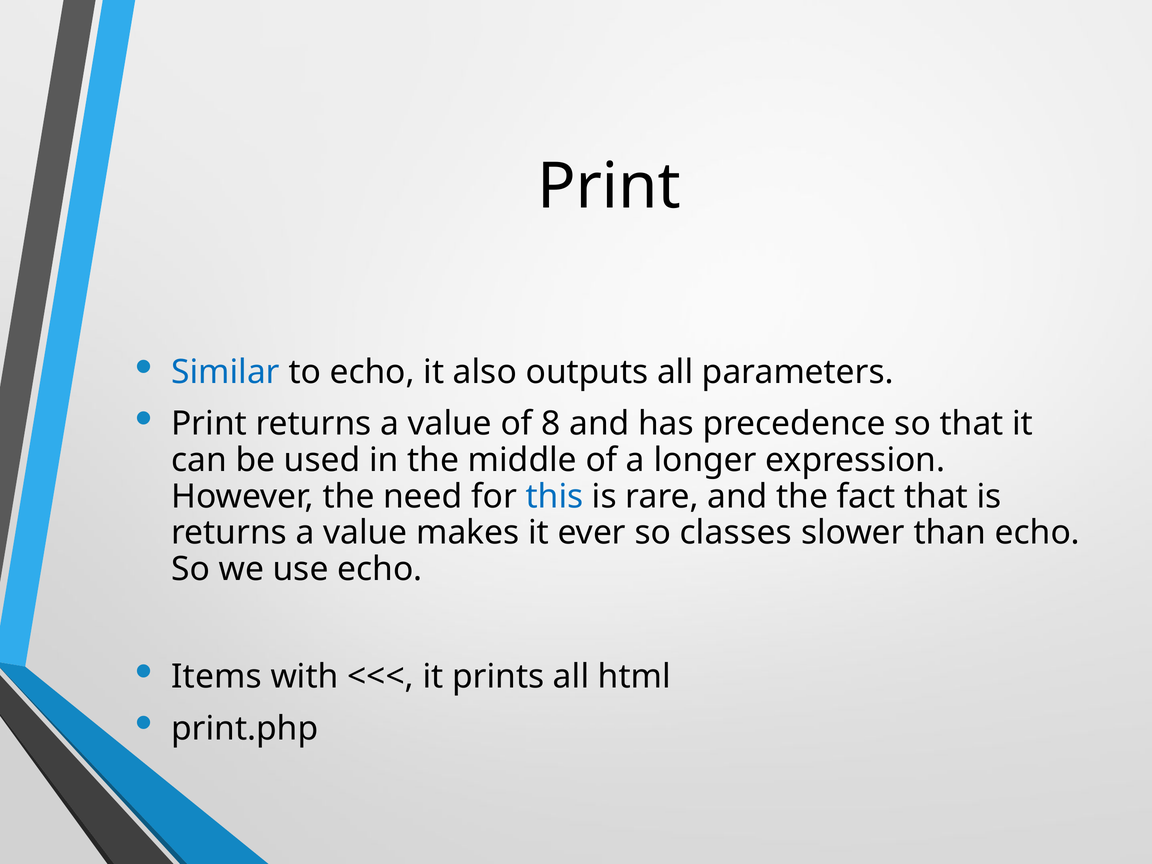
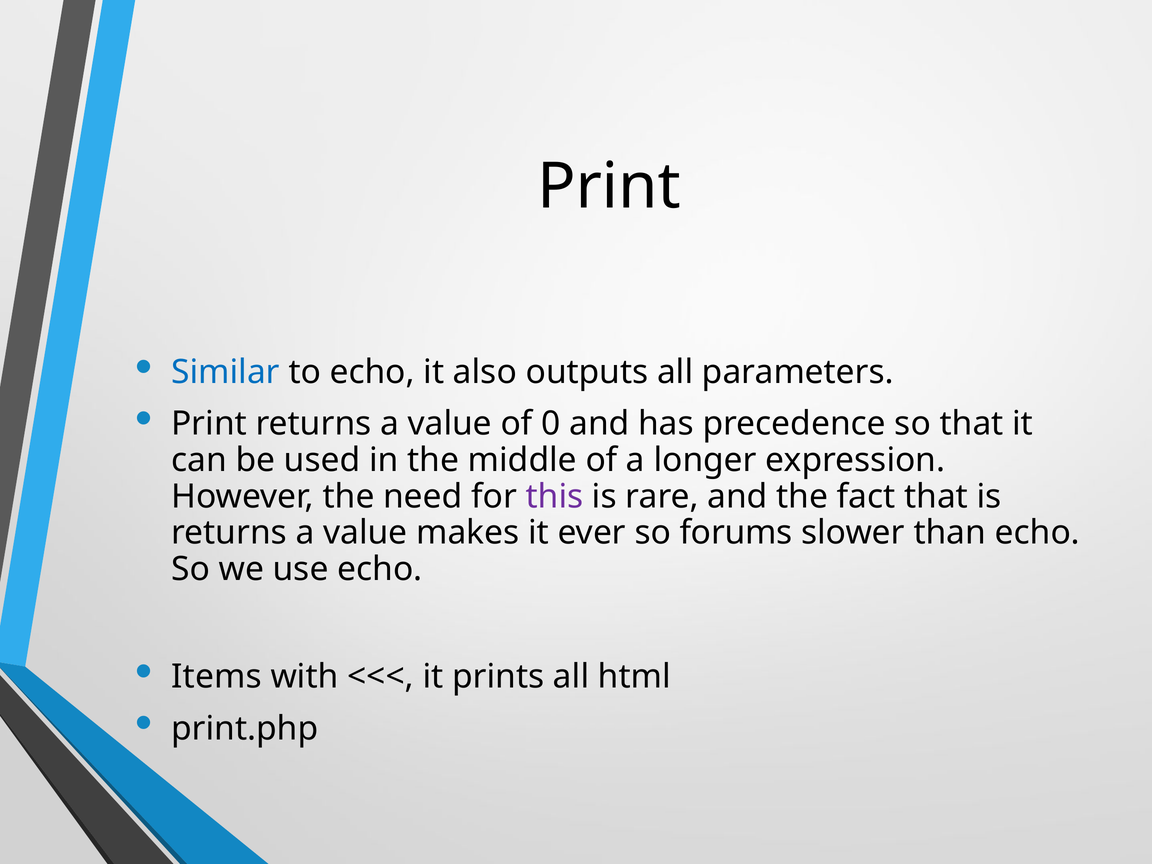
8: 8 -> 0 (551, 424)
this colour: blue -> purple (555, 496)
classes: classes -> forums (736, 533)
